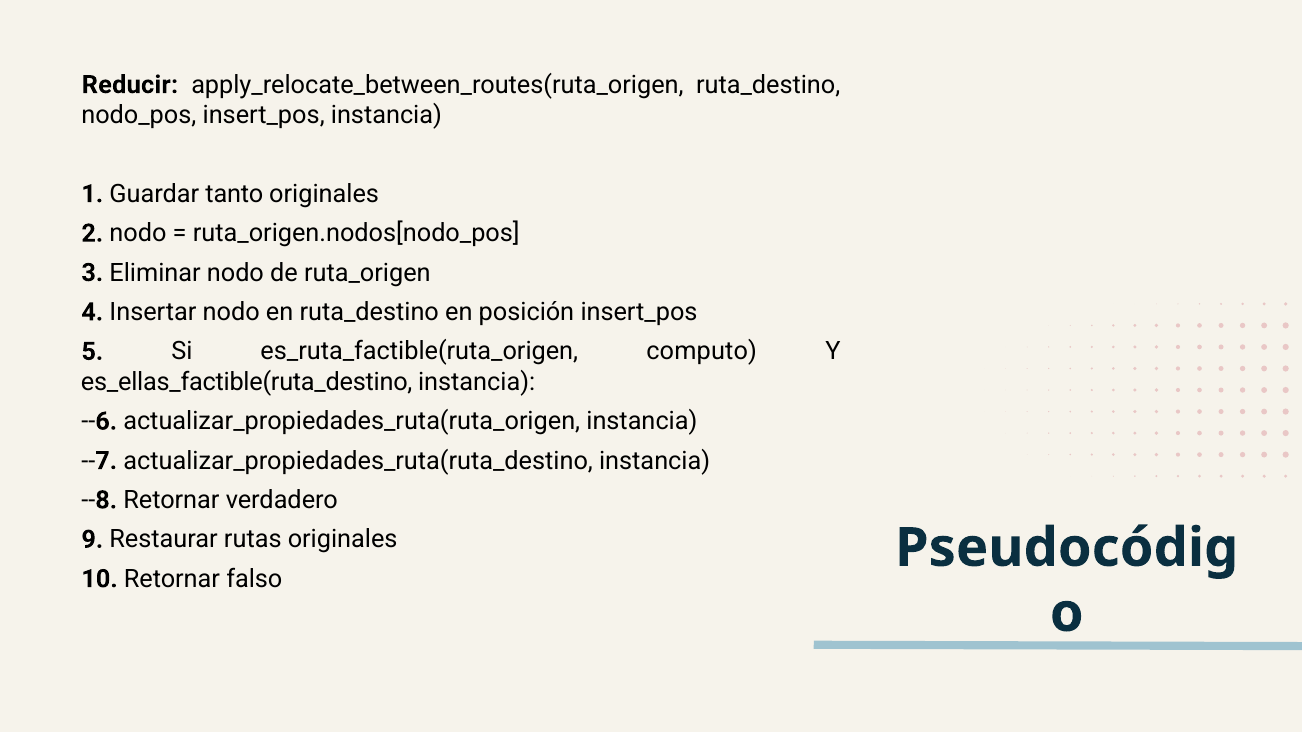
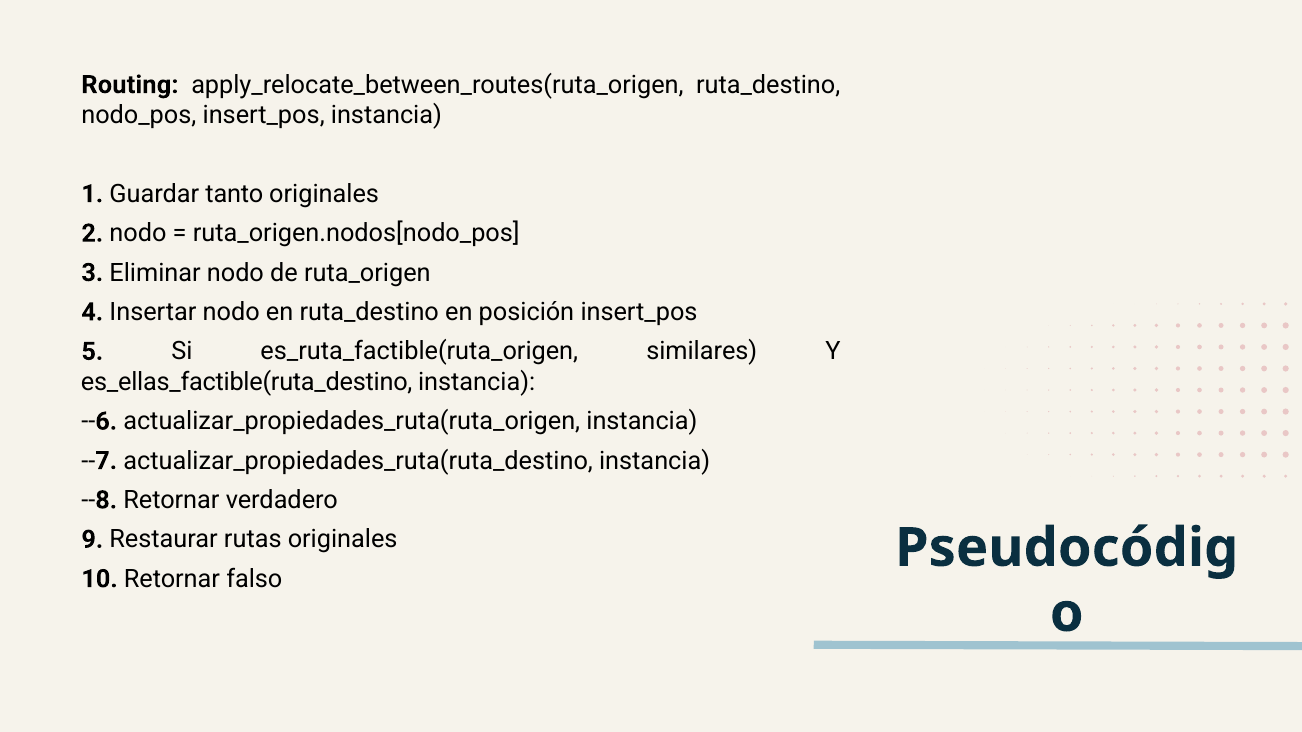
Reducir: Reducir -> Routing (130, 85)
computo: computo -> similares (702, 352)
